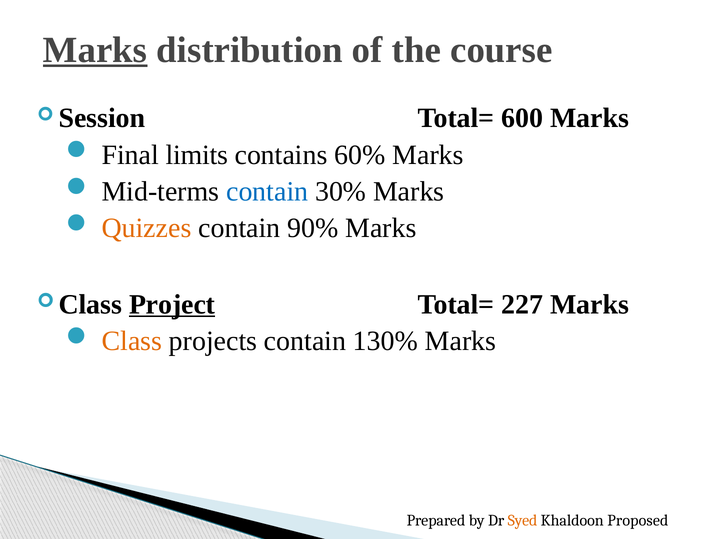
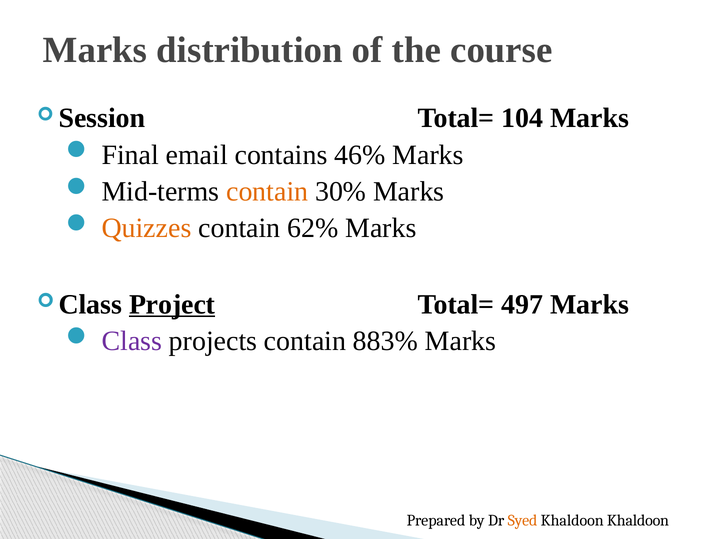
Marks underline: present -> none (95, 50)
600: 600 -> 104 (522, 118)
limits: limits -> email (197, 155)
60%: 60% -> 46% (360, 155)
contain colour: blue -> orange (267, 191)
90%: 90% -> 62% (313, 228)
227: 227 -> 497 (522, 304)
Class colour: orange -> purple (132, 341)
130%: 130% -> 883% (385, 341)
Khaldoon Proposed: Proposed -> Khaldoon (638, 520)
